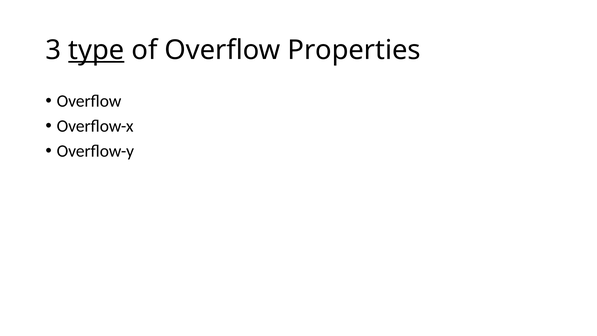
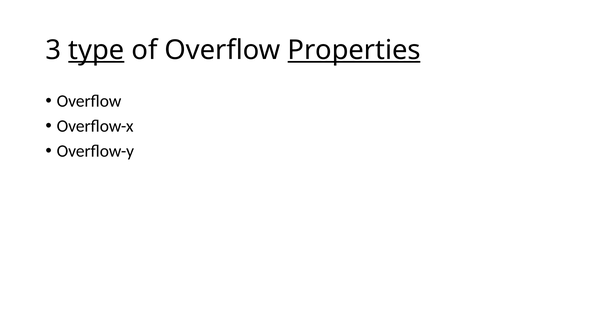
Properties underline: none -> present (354, 50)
